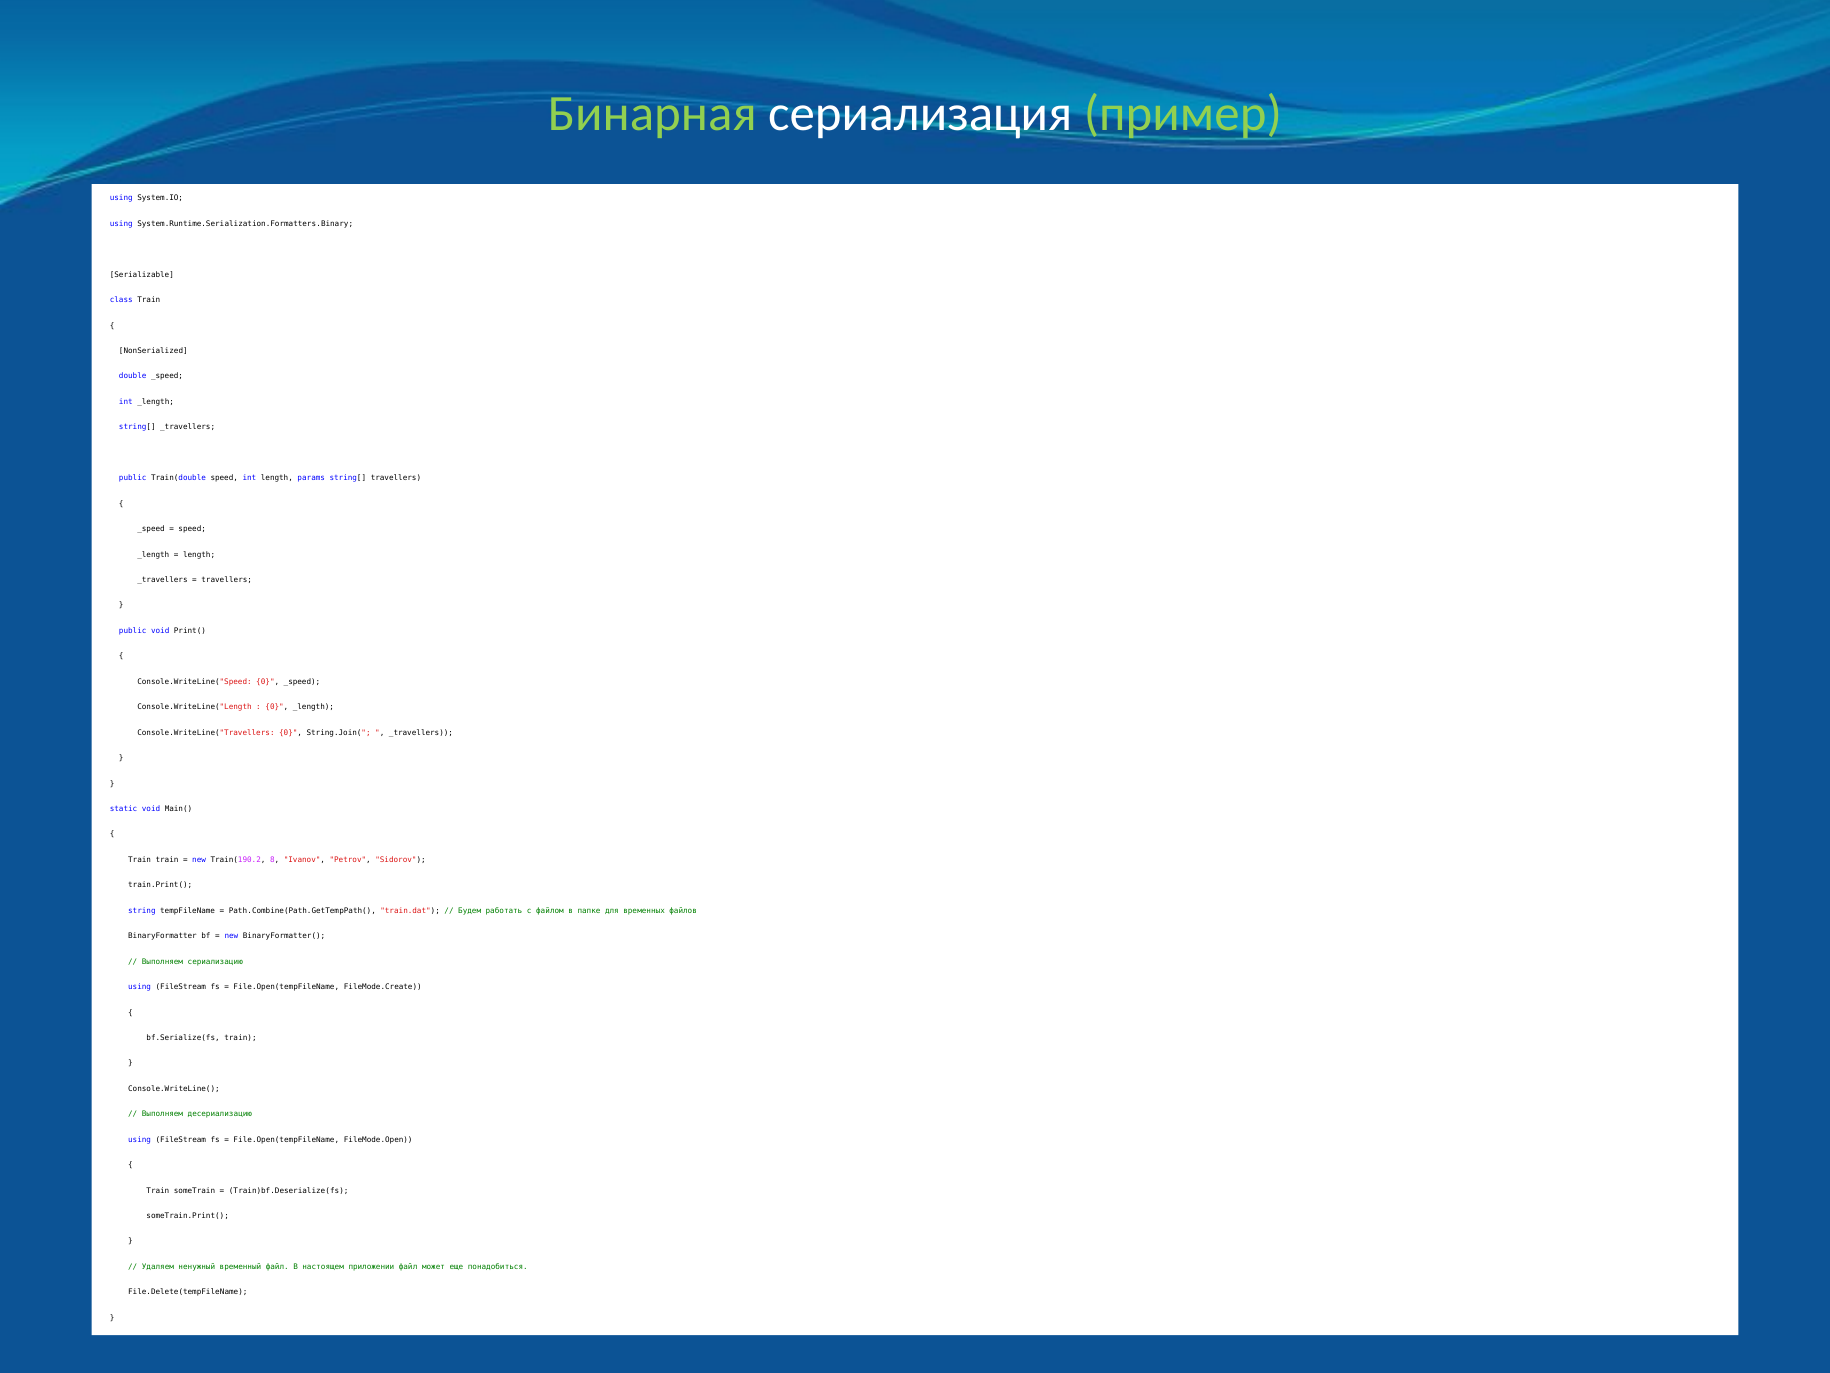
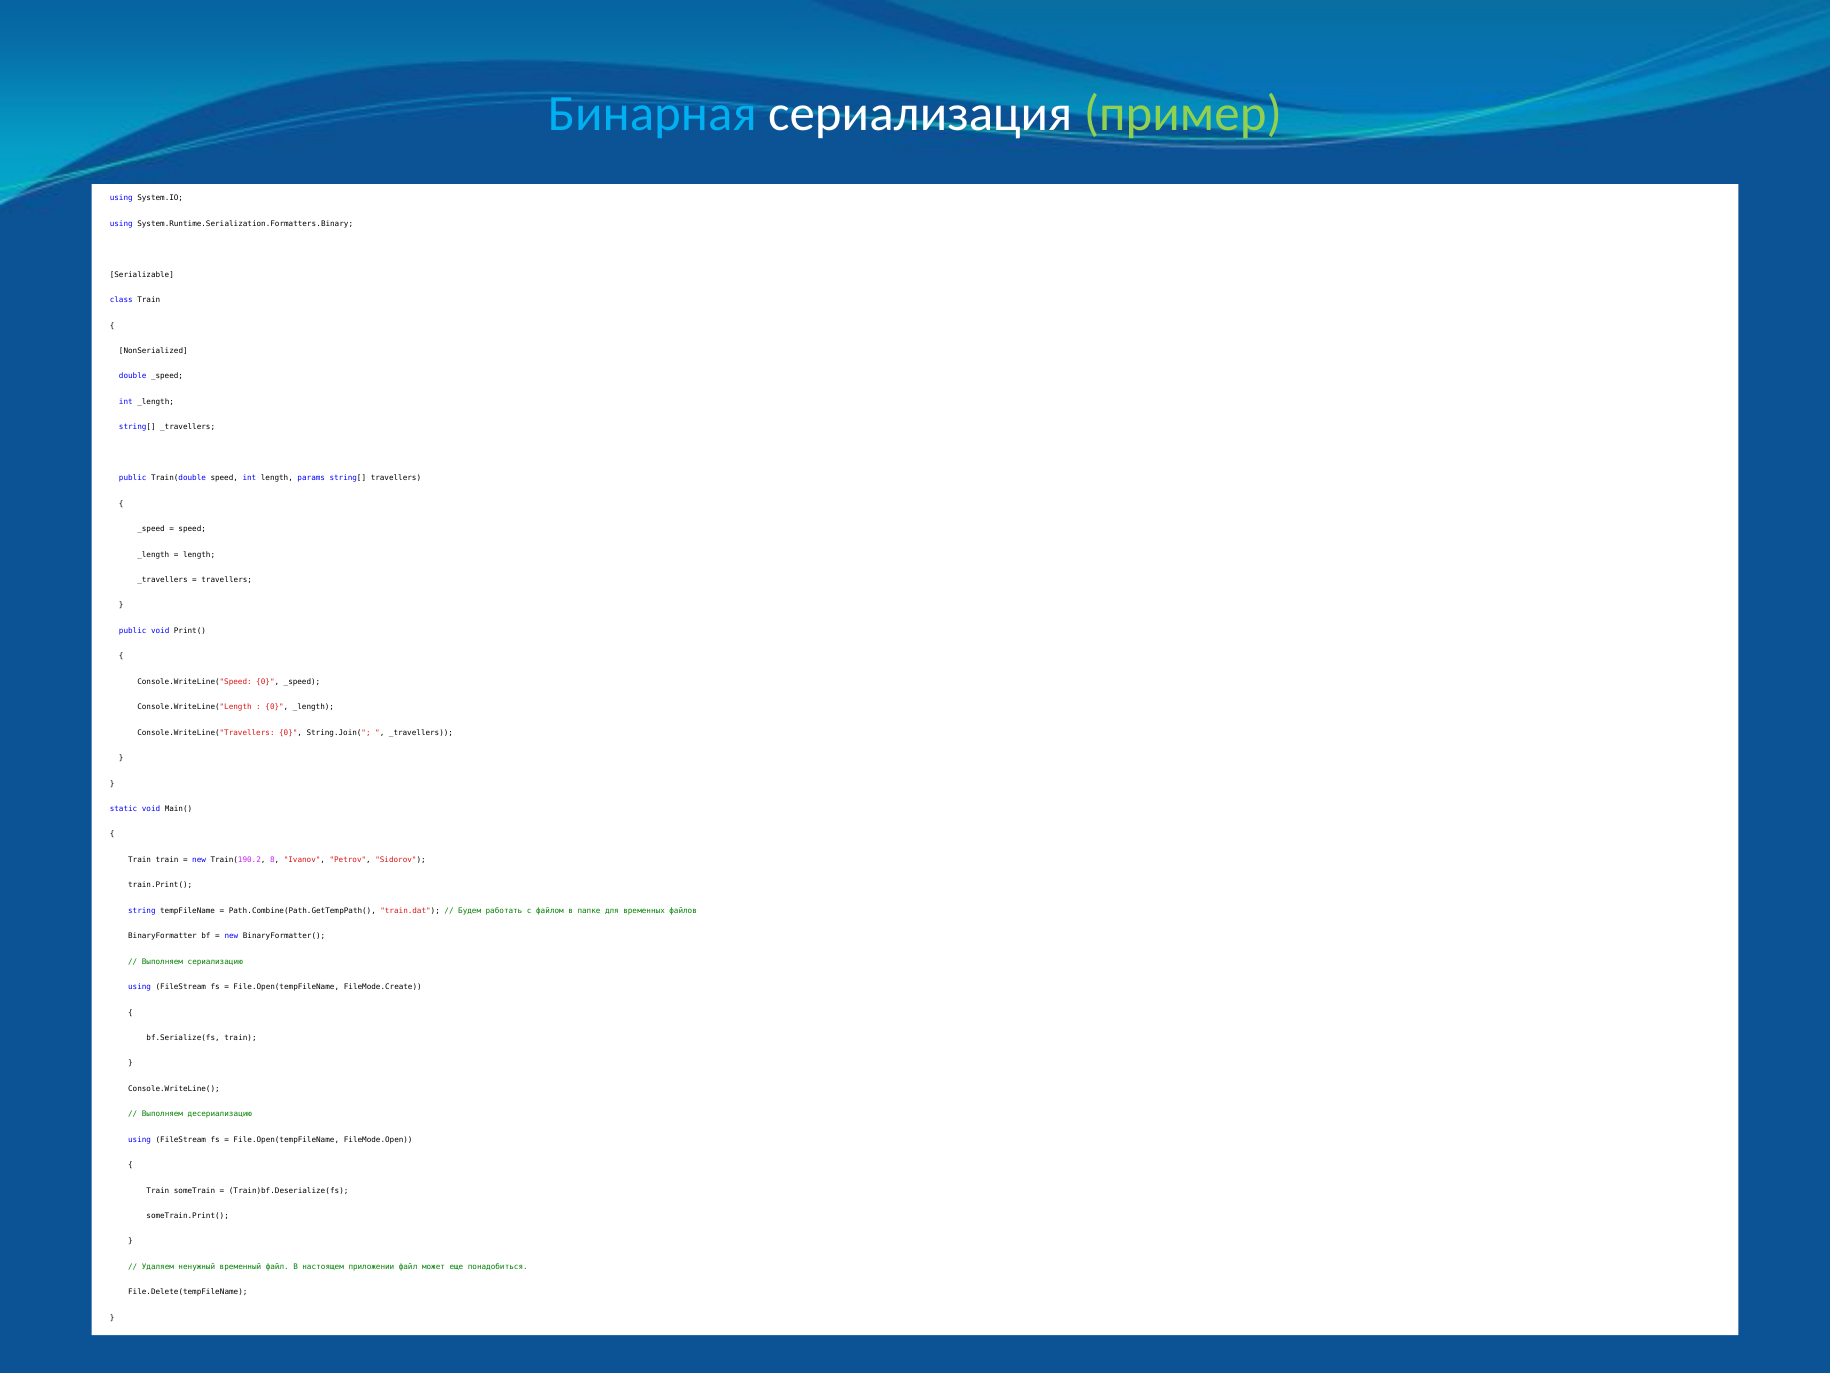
Бинарная colour: light green -> light blue (652, 113)
